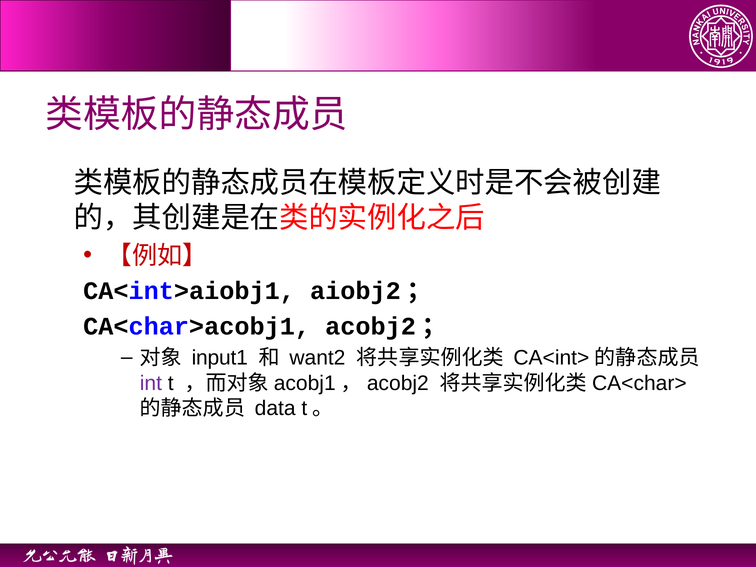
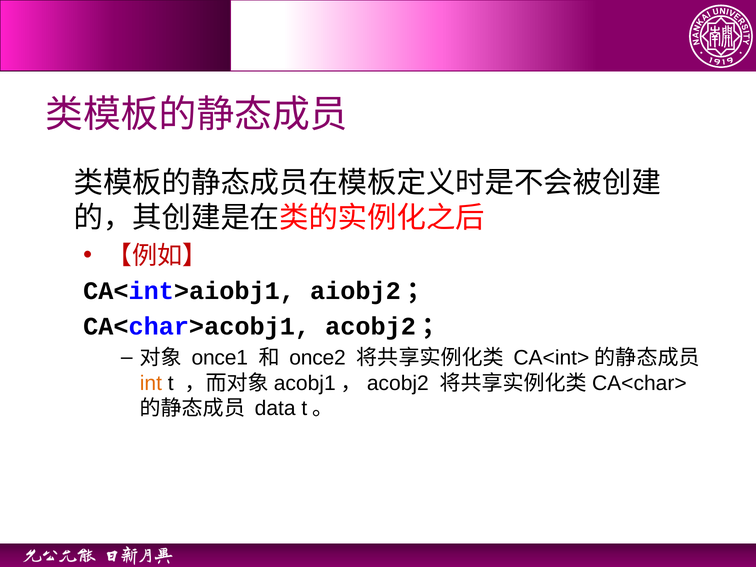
input1: input1 -> once1 (220, 358)
want2: want2 -> once2 (318, 358)
int colour: purple -> orange (151, 383)
